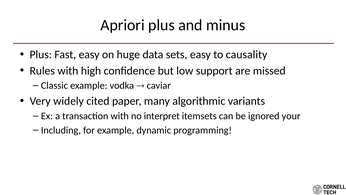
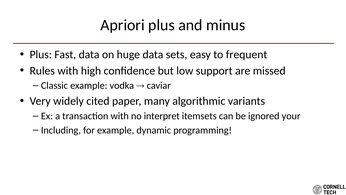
Fast easy: easy -> data (89, 54)
causality: causality -> frequent (247, 54)
